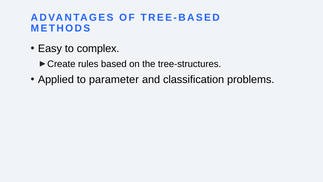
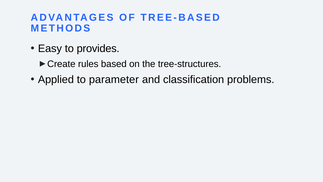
complex: complex -> provides (98, 48)
